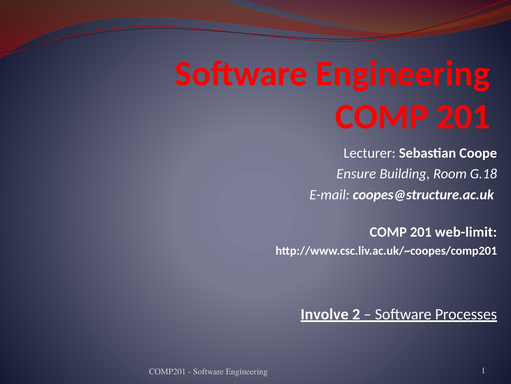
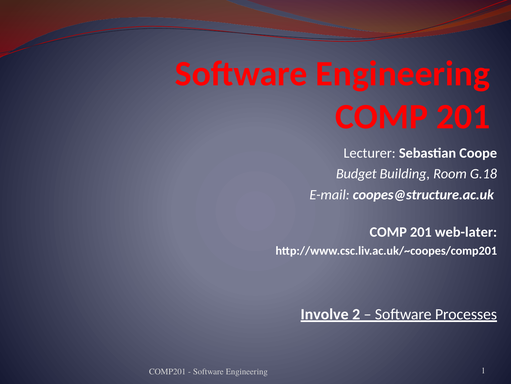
Ensure: Ensure -> Budget (356, 174)
web-limit: web-limit -> web-later (466, 232)
